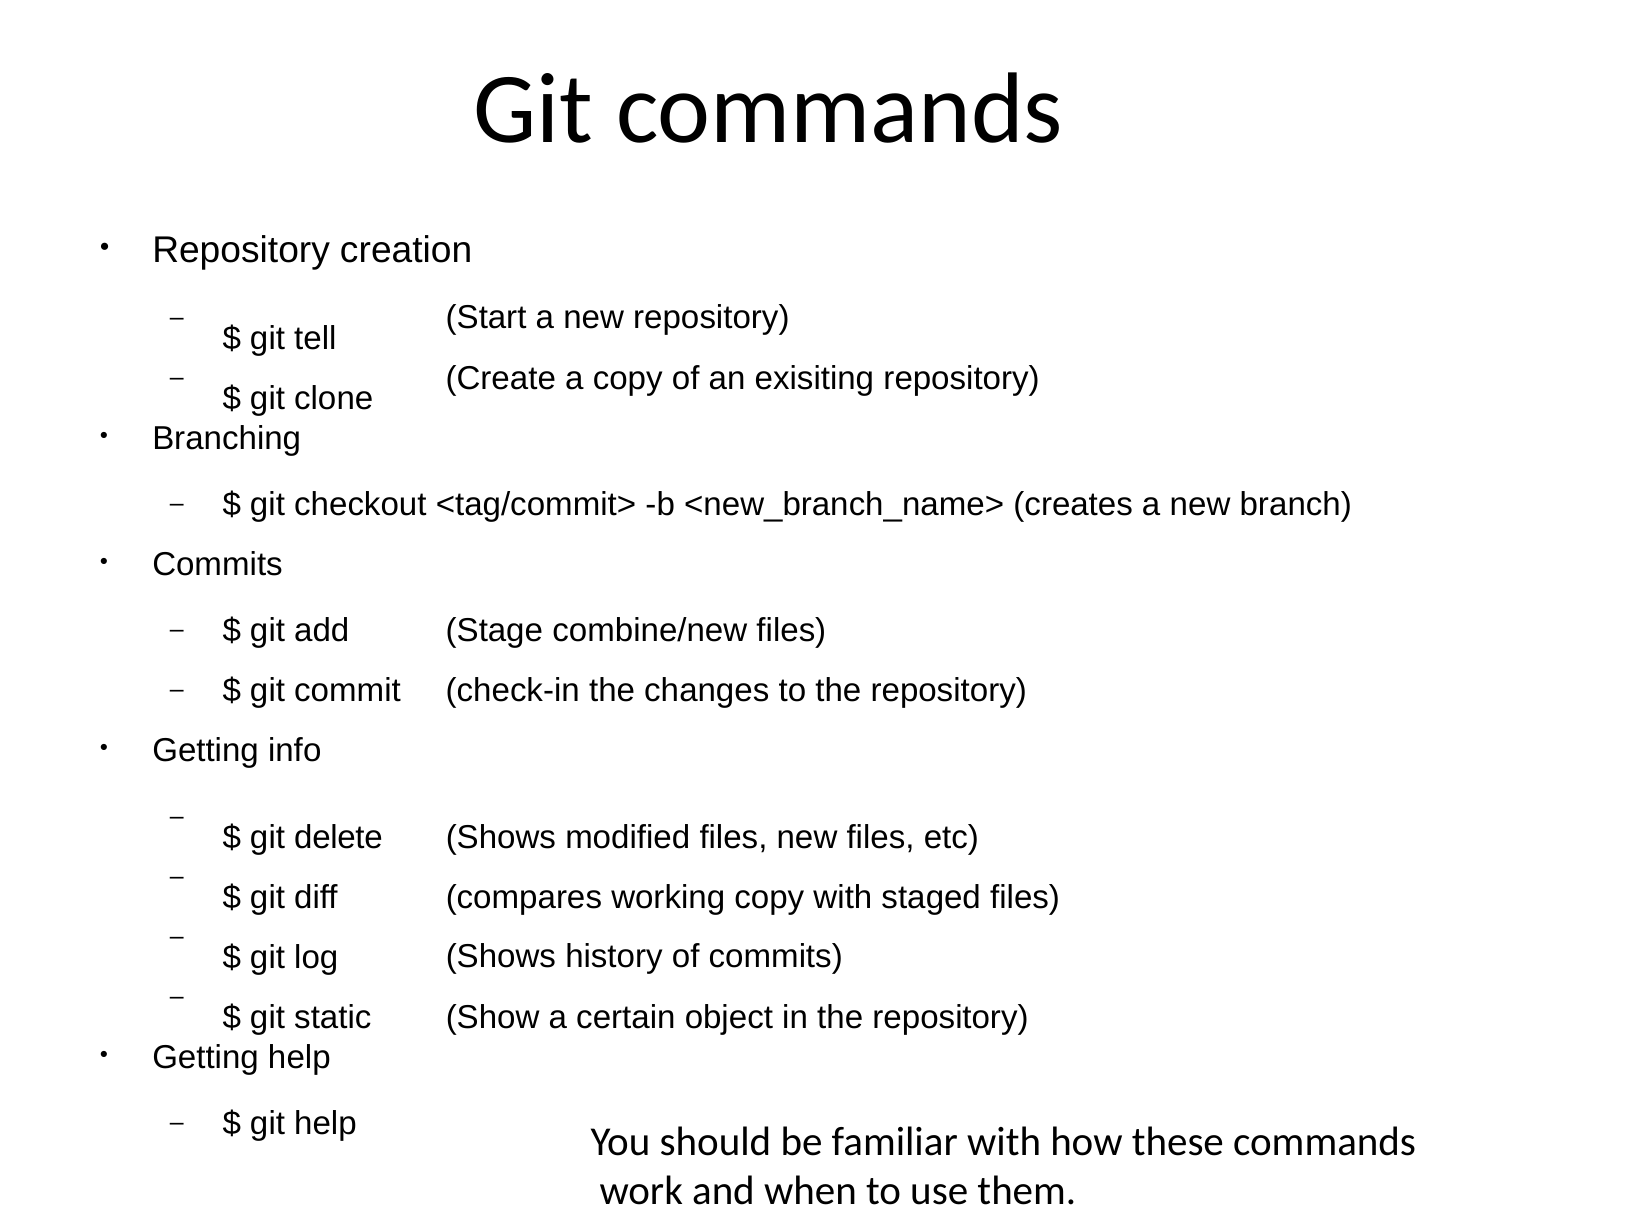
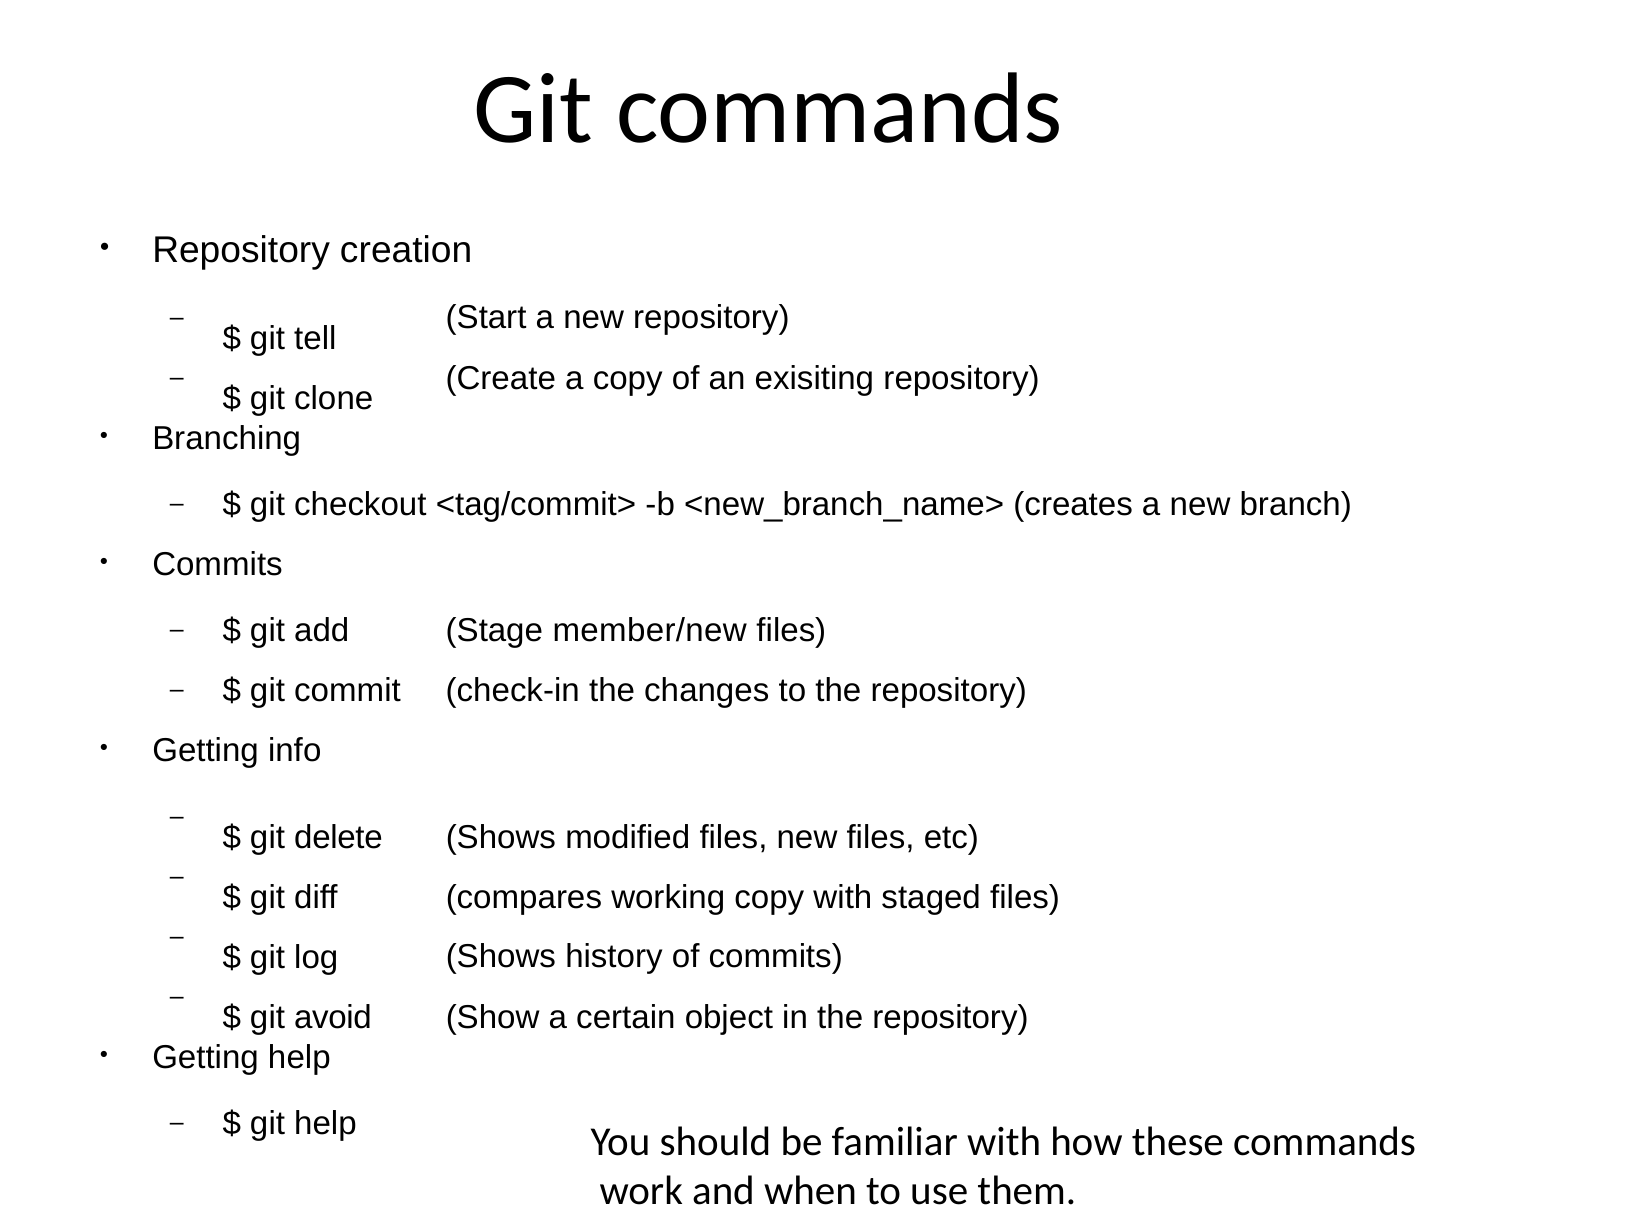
combine/new: combine/new -> member/new (650, 631)
static: static -> avoid (333, 1017)
